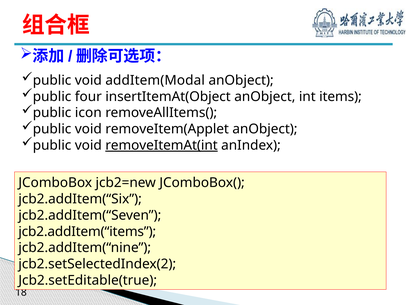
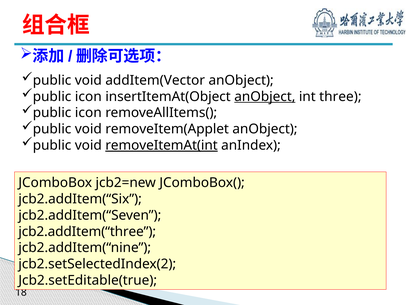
addItem(Modal: addItem(Modal -> addItem(Vector (155, 80)
four: four -> icon (88, 97)
anObject underline: none -> present (265, 97)
items: items -> three (340, 97)
jcb2.addItem(“items: jcb2.addItem(“items -> jcb2.addItem(“three (87, 232)
